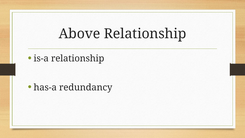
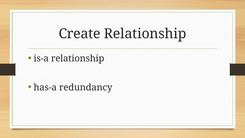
Above: Above -> Create (80, 34)
